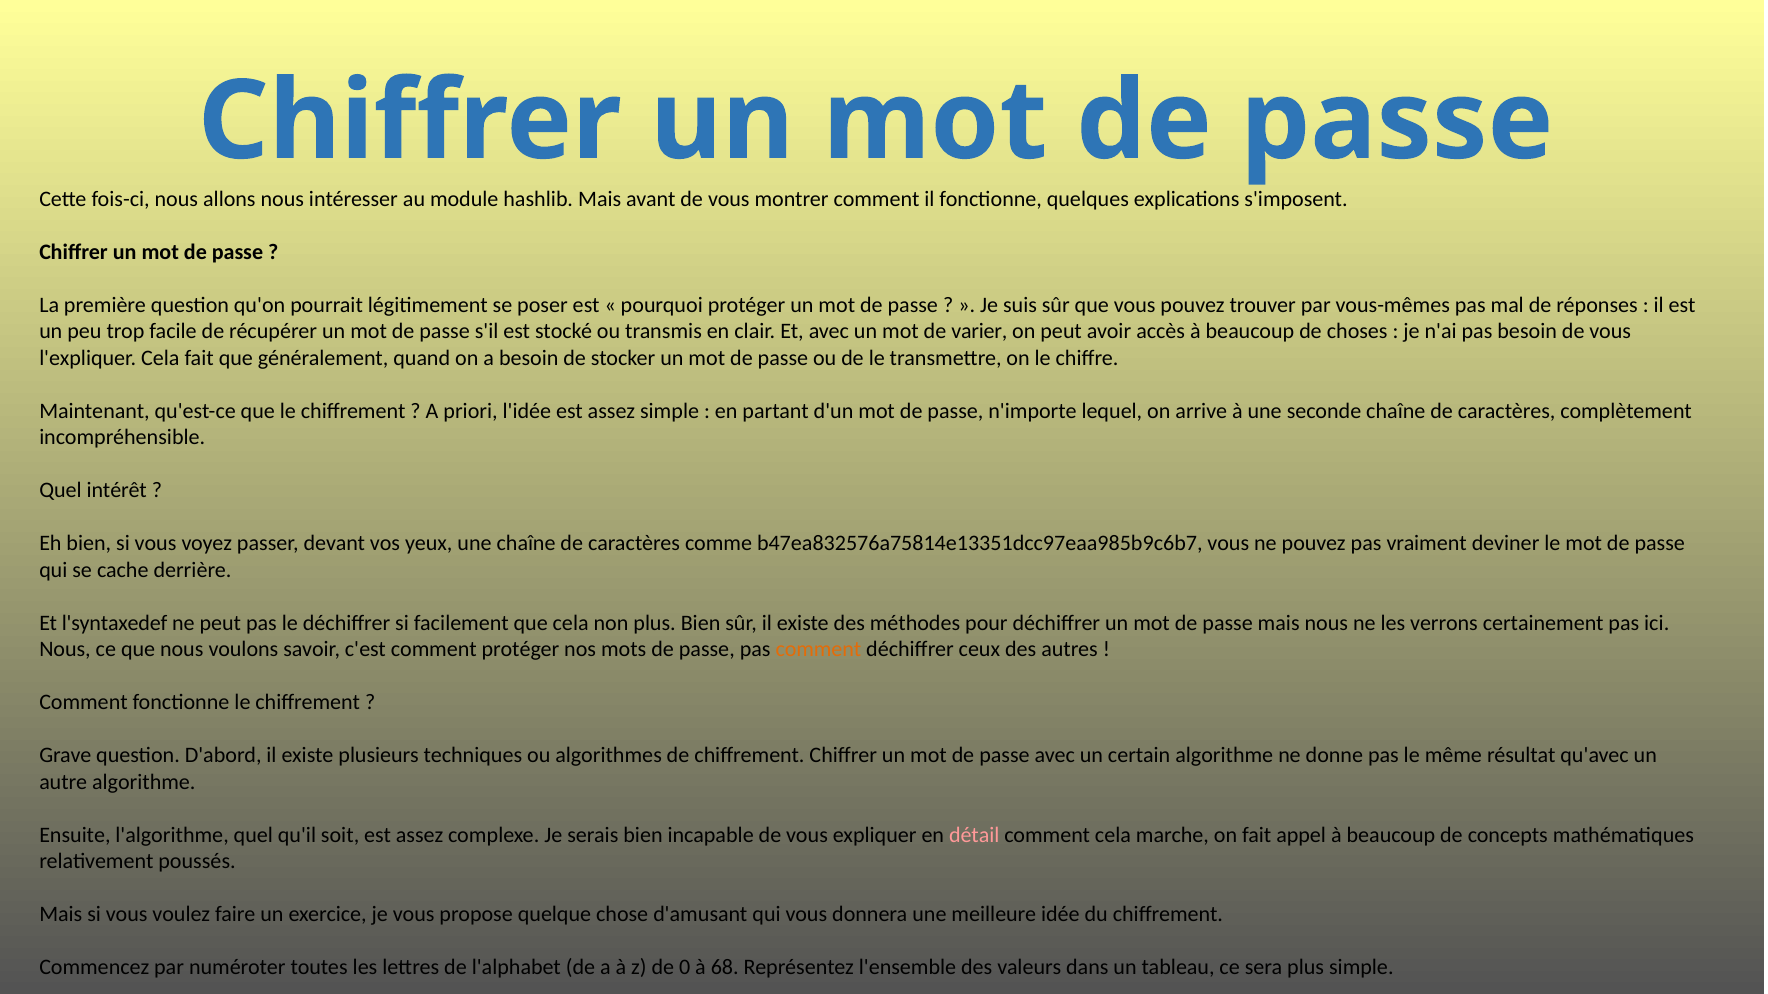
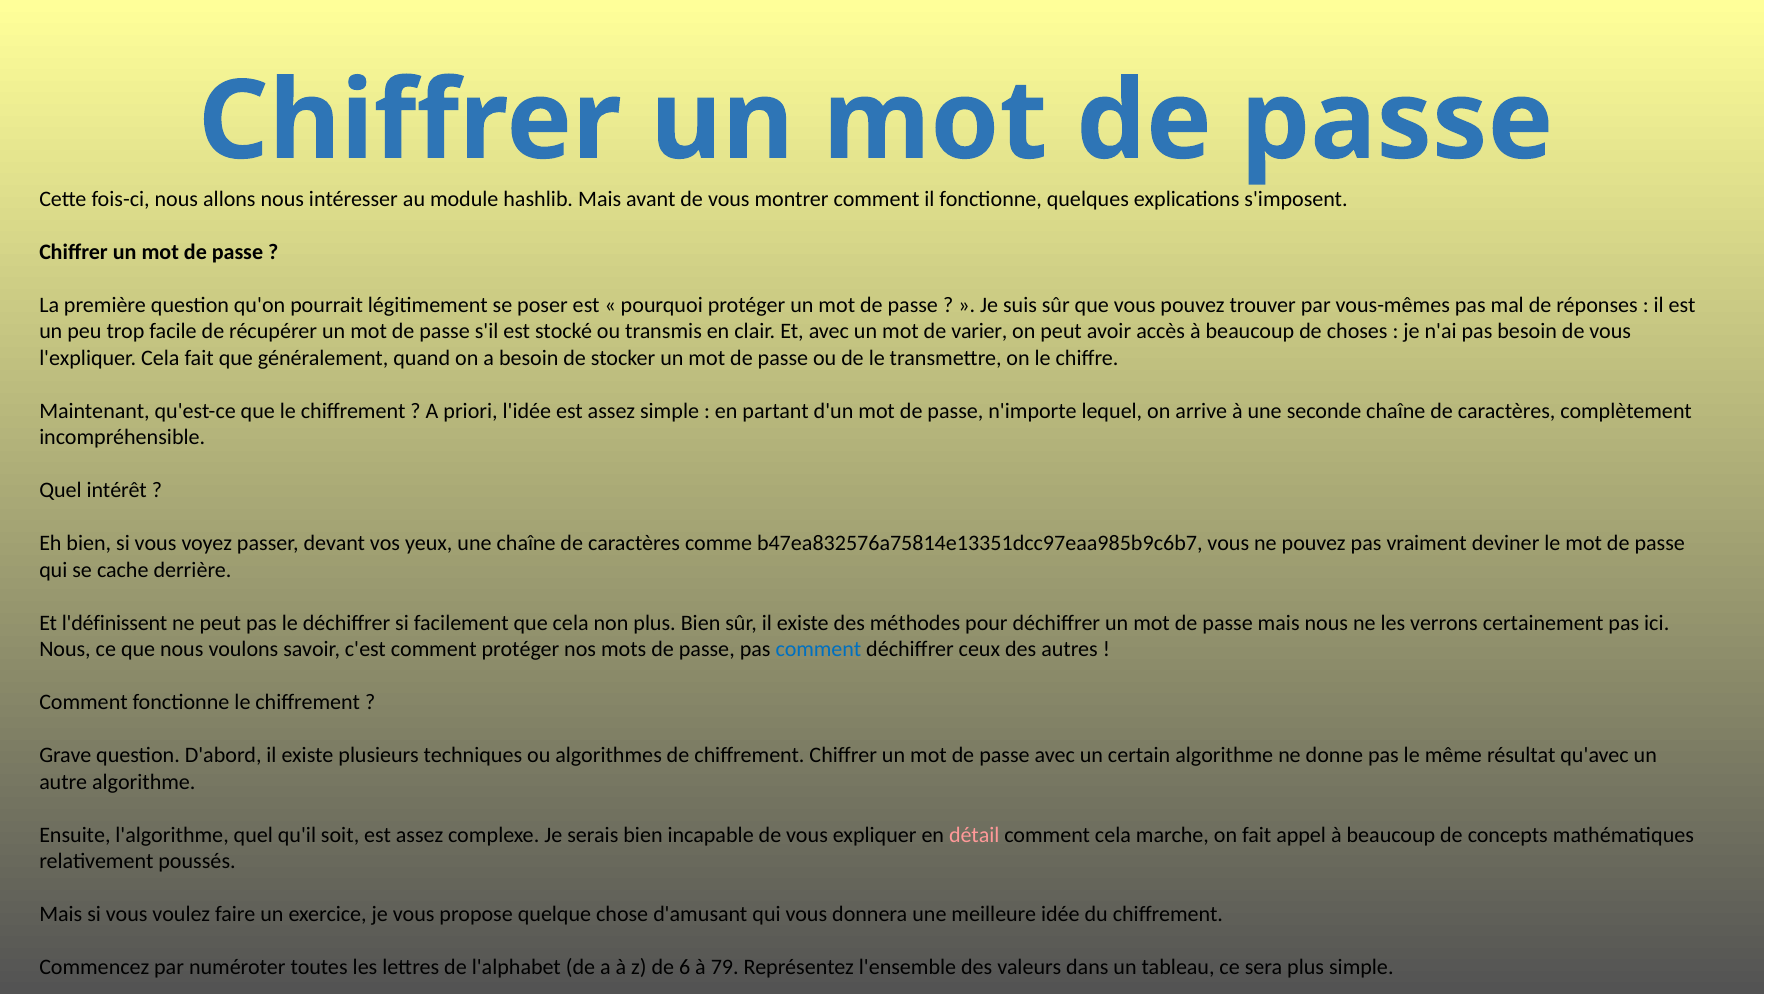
l'syntaxedef: l'syntaxedef -> l'définissent (115, 623)
comment colour: orange -> blue (818, 650)
0: 0 -> 6 (685, 968)
68: 68 -> 79 (725, 968)
